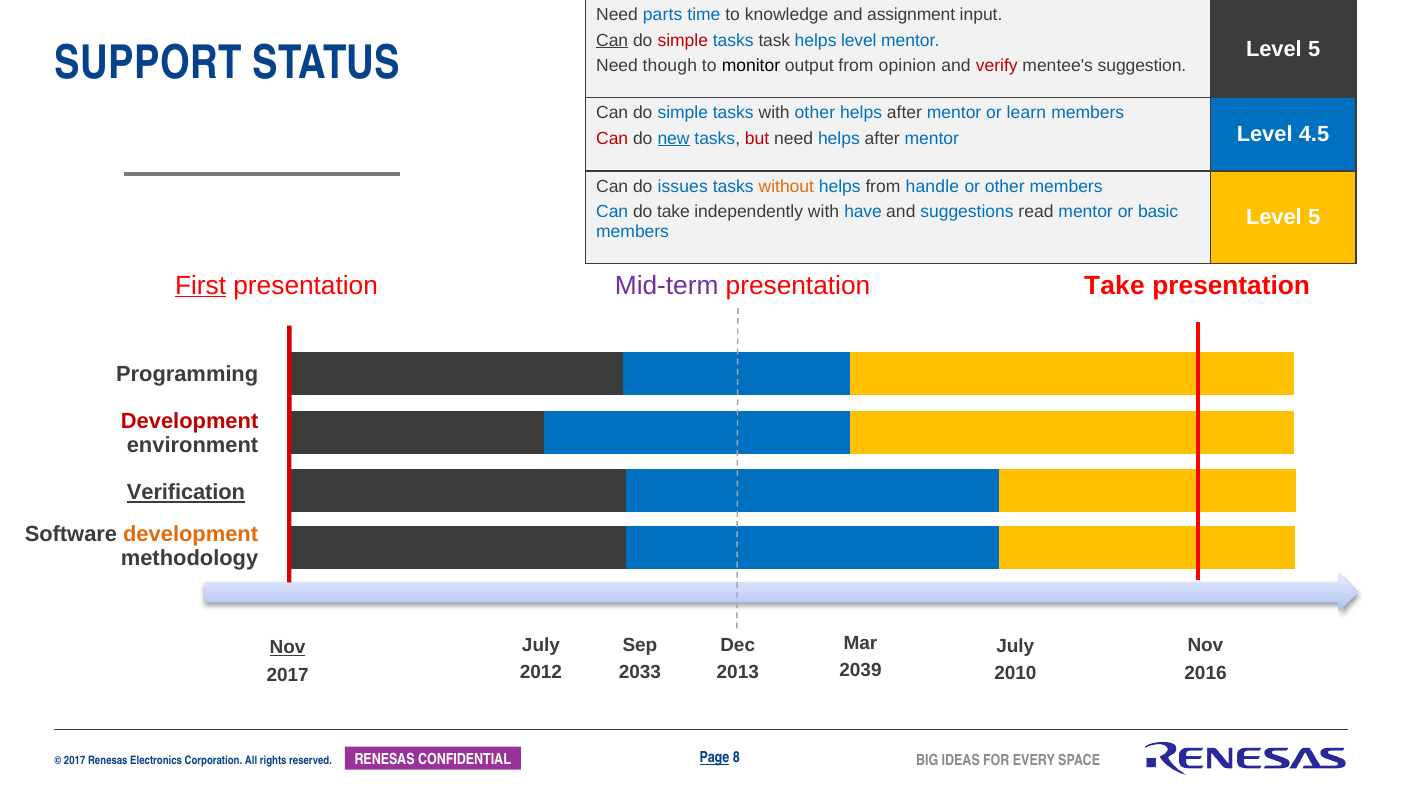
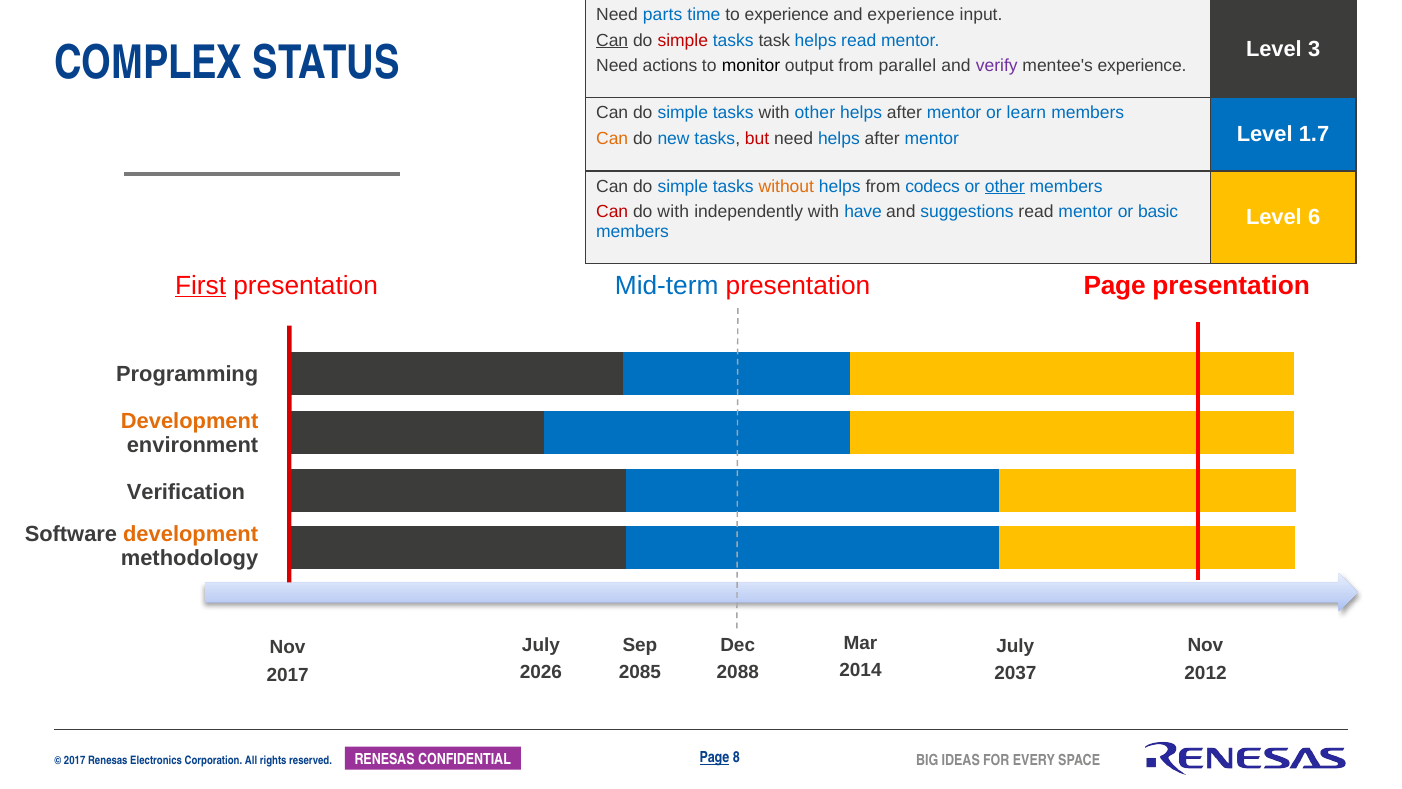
to knowledge: knowledge -> experience (787, 15)
and assignment: assignment -> experience (911, 15)
helps level: level -> read (859, 40)
5: 5 -> 3 (1314, 49)
SUPPORT: SUPPORT -> COMPLEX (148, 63)
though: though -> actions (670, 66)
opinion: opinion -> parallel (907, 66)
verify colour: red -> purple (997, 66)
mentee's suggestion: suggestion -> experience (1142, 66)
Can colour: red -> orange (612, 138)
new underline: present -> none (674, 138)
4.5: 4.5 -> 1.7 (1314, 135)
issues: issues -> simple (683, 186)
handle: handle -> codecs (933, 186)
other underline: none -> present (1005, 186)
Can colour: blue -> red (612, 212)
do take: take -> with (673, 212)
5: 5 -> 6 (1314, 218)
Mid-term colour: purple -> blue (667, 285)
presentation Take: Take -> Page (1115, 285)
Development colour: red -> orange (190, 421)
Verification underline: present -> none (186, 492)
Nov underline: present -> none (288, 647)
2039: 2039 -> 2014 (860, 670)
2033: 2033 -> 2085 (640, 672)
2012: 2012 -> 2026 (541, 672)
2013: 2013 -> 2088 (738, 672)
2016: 2016 -> 2012 (1206, 673)
2010: 2010 -> 2037 (1015, 673)
